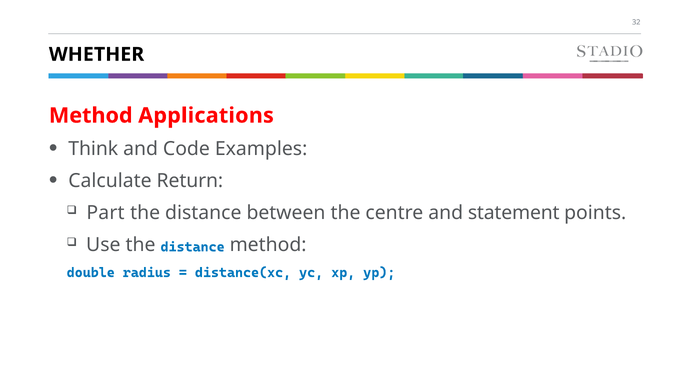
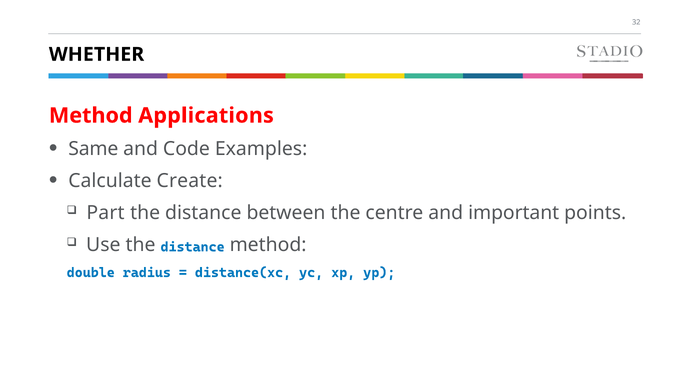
Think: Think -> Same (93, 149)
Return: Return -> Create (190, 181)
statement: statement -> important (514, 213)
